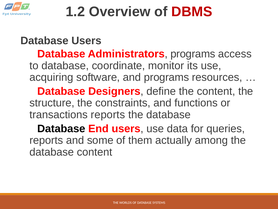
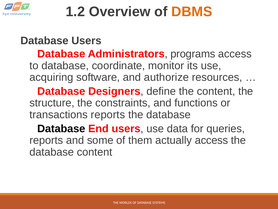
DBMS colour: red -> orange (192, 12)
and programs: programs -> authorize (166, 77)
actually among: among -> access (211, 140)
